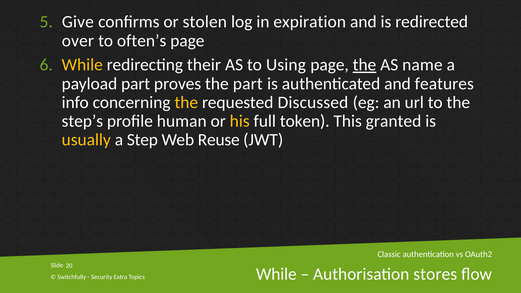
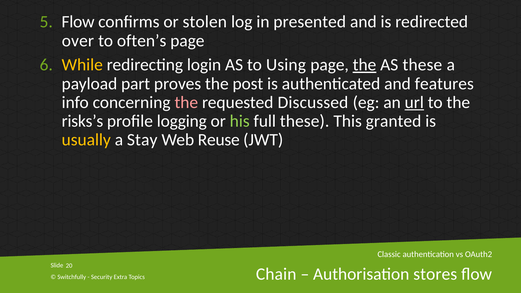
Give: Give -> Flow (78, 22)
expiration: expiration -> presented (310, 22)
their: their -> login (204, 65)
AS name: name -> these (422, 65)
the part: part -> post (248, 84)
the colour: yellow -> pink (186, 102)
url underline: none -> present (414, 102)
step’s: step’s -> risks’s (82, 121)
human: human -> logging (182, 121)
his colour: yellow -> light green (240, 121)
full token: token -> these (305, 121)
Step: Step -> Stay (142, 140)
While: While -> Chain (276, 274)
